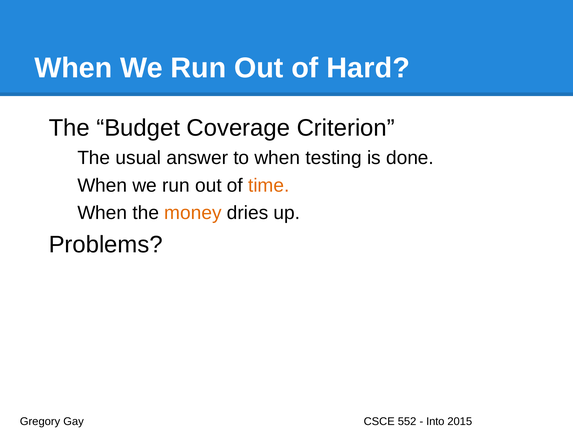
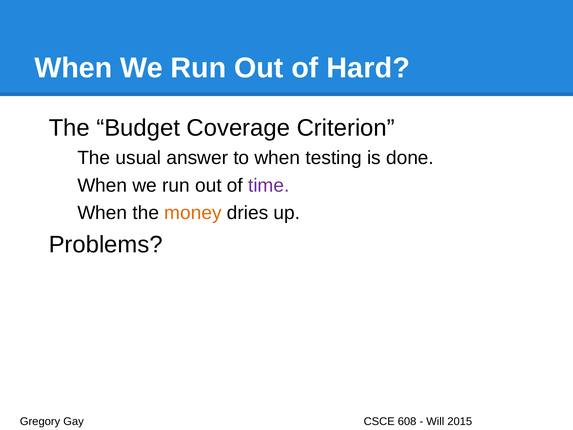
time colour: orange -> purple (269, 185)
552: 552 -> 608 (407, 421)
Into: Into -> Will (435, 421)
